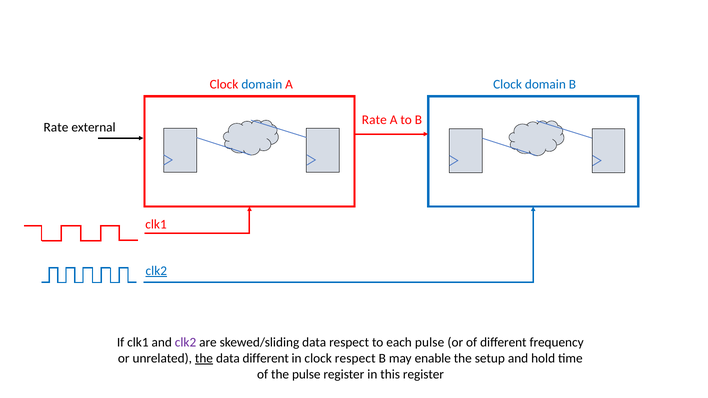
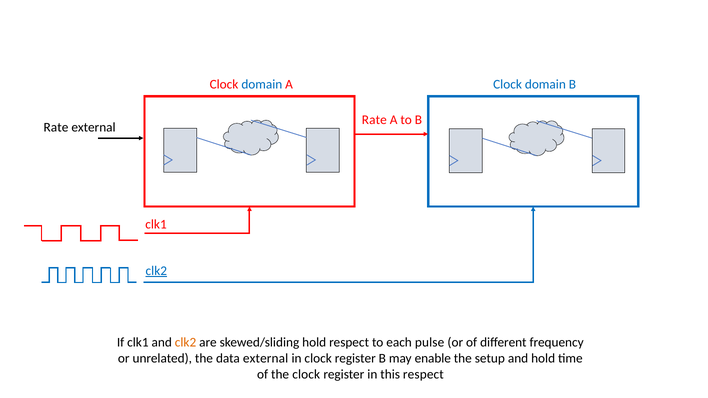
clk2 colour: purple -> orange (186, 343)
skewed/sliding data: data -> hold (314, 343)
the underline: present -> none (204, 358)
data different: different -> external (266, 358)
in clock respect: respect -> register (355, 358)
the pulse: pulse -> clock (306, 374)
this register: register -> respect (423, 374)
